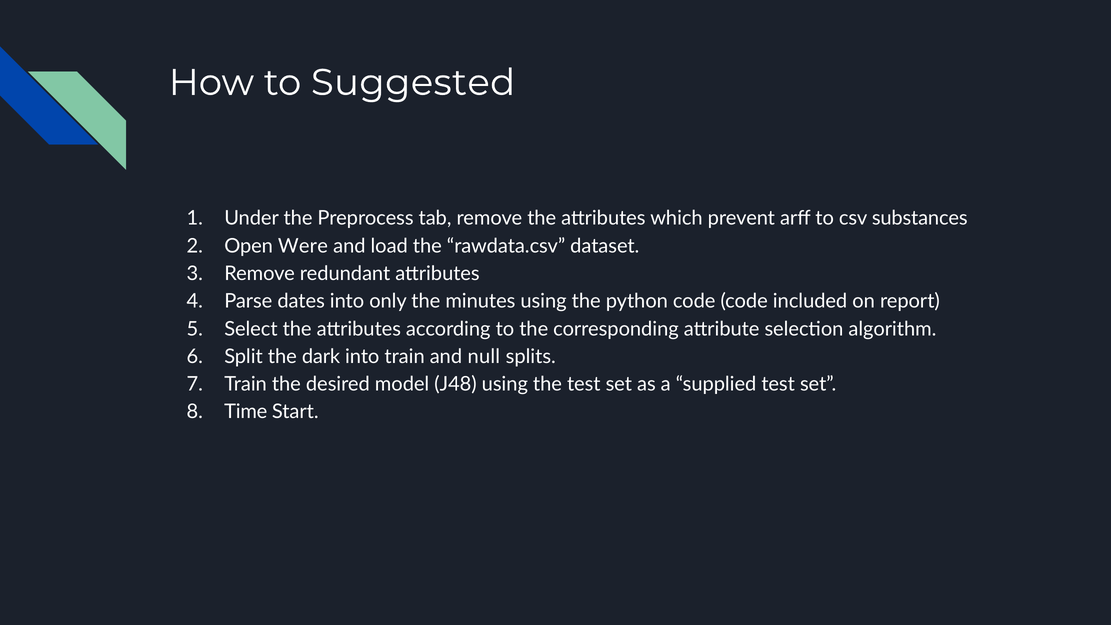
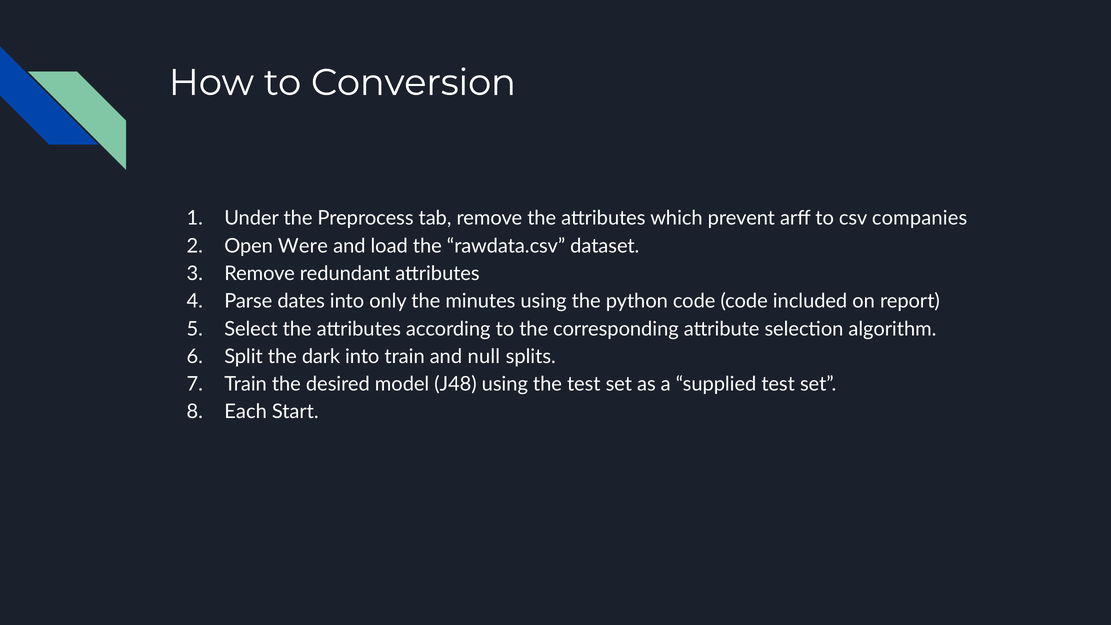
Suggested: Suggested -> Conversion (413, 83)
substances: substances -> companies (920, 218)
Time: Time -> Each (246, 412)
